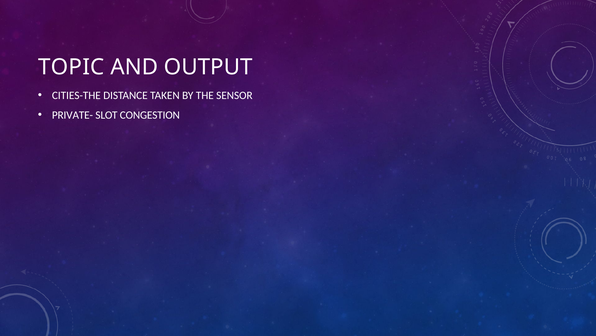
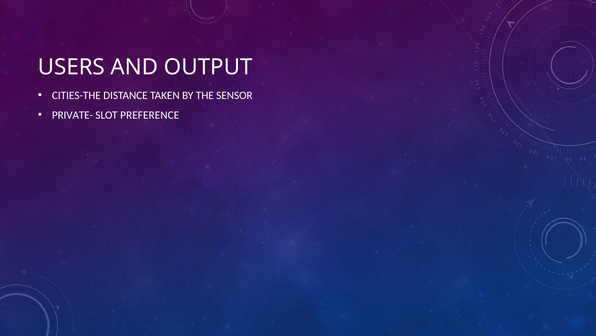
TOPIC: TOPIC -> USERS (71, 67)
CONGESTION: CONGESTION -> PREFERENCE (150, 115)
